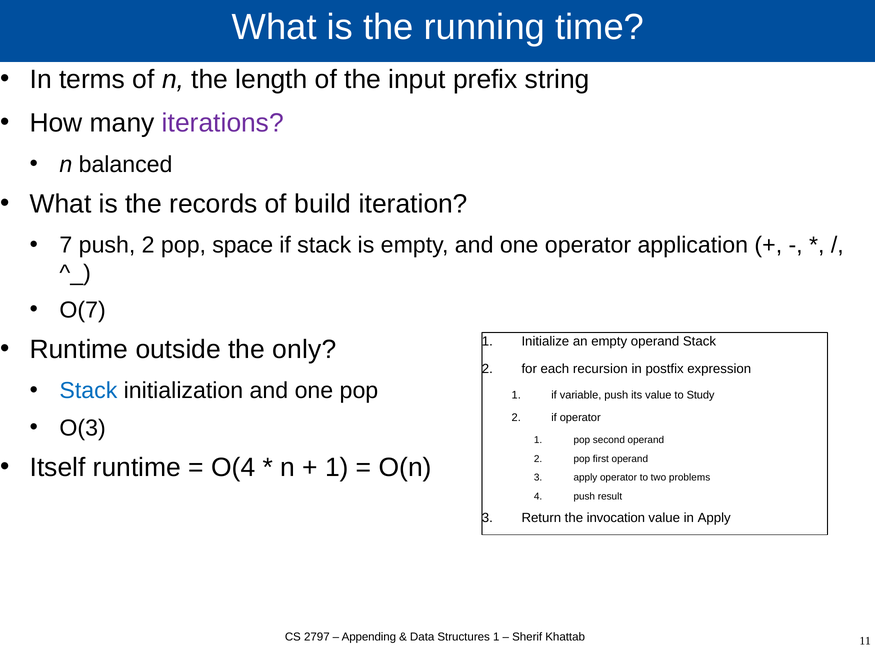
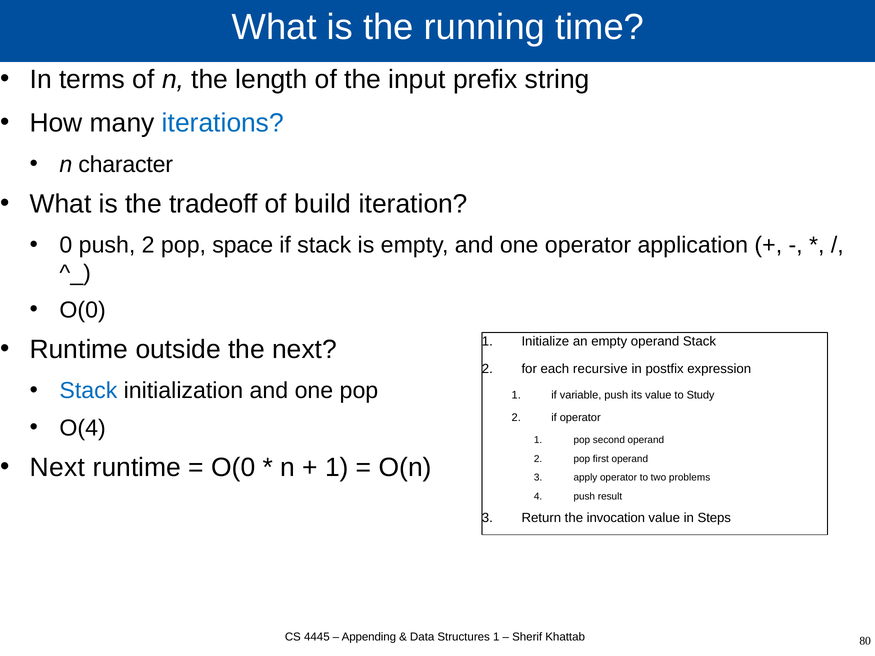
iterations colour: purple -> blue (223, 123)
balanced: balanced -> character (126, 165)
records: records -> tradeoff (213, 204)
7: 7 -> 0 (66, 245)
O(7: O(7 -> O(0 (83, 310)
the only: only -> next (305, 350)
recursion: recursion -> recursive (600, 369)
O(3: O(3 -> O(4 (83, 428)
Itself: Itself -> Next (58, 468)
O(4: O(4 -> O(0 (233, 468)
in Apply: Apply -> Steps (714, 518)
2797: 2797 -> 4445 (317, 637)
11: 11 -> 80 (865, 641)
